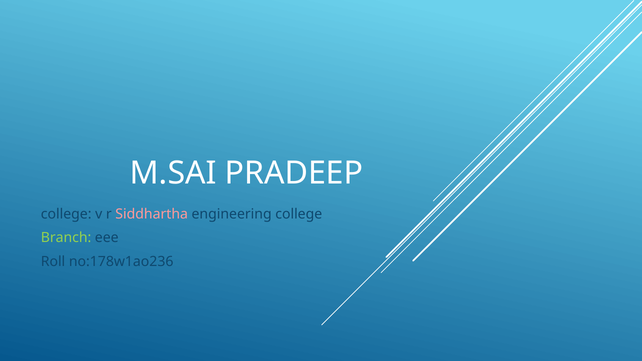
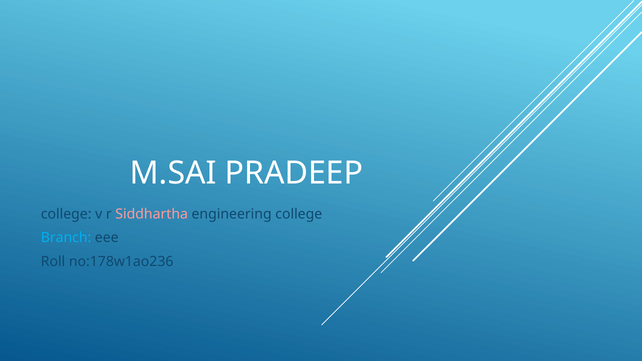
Branch colour: light green -> light blue (66, 238)
